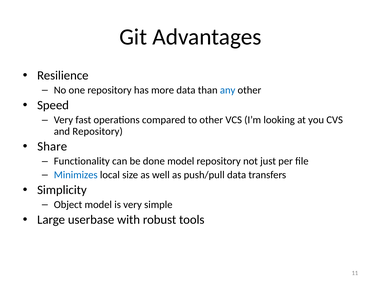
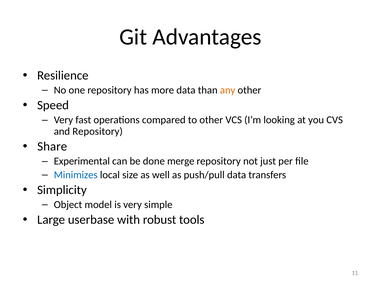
any colour: blue -> orange (228, 90)
Functionality: Functionality -> Experimental (82, 161)
done model: model -> merge (181, 161)
